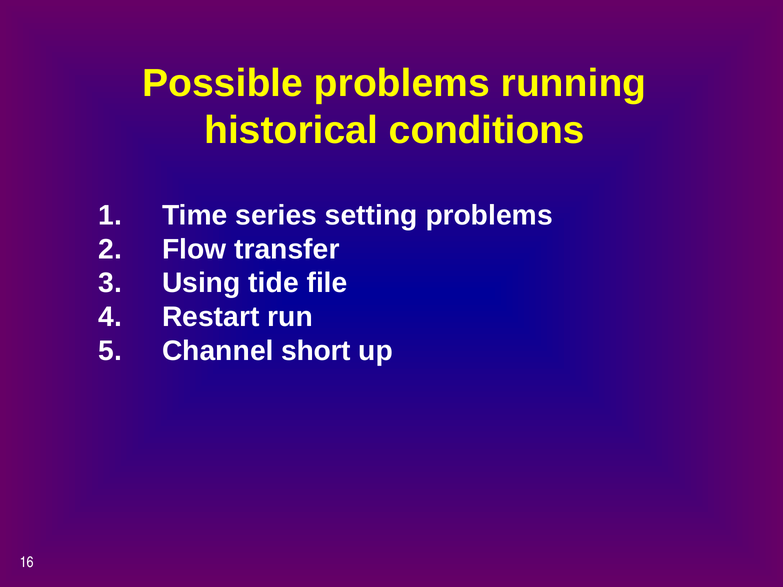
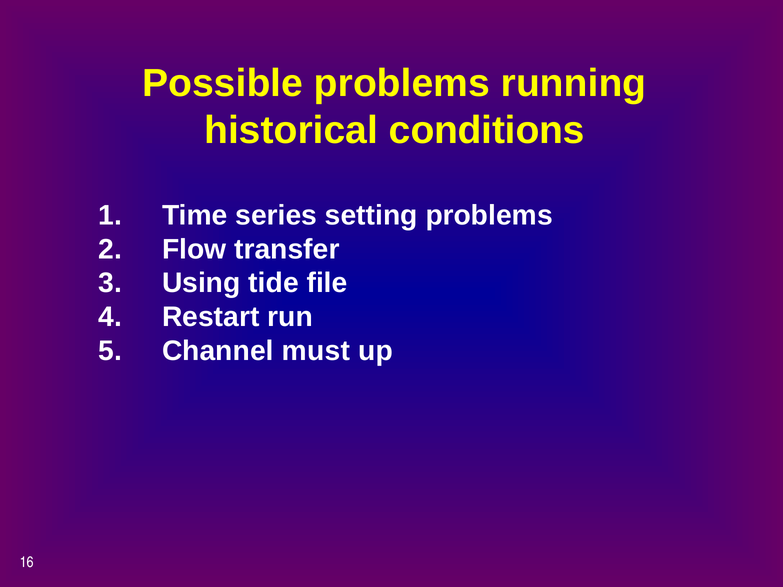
short: short -> must (316, 351)
